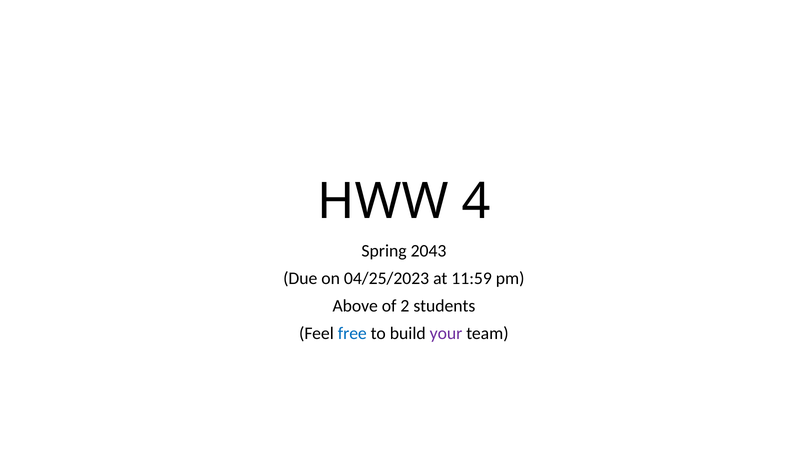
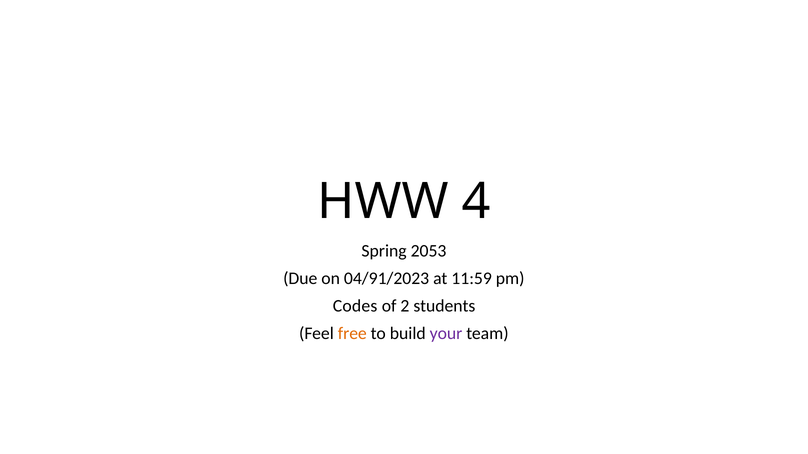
2043: 2043 -> 2053 (429, 251)
04/25/2023: 04/25/2023 -> 04/91/2023 (387, 279)
Above: Above -> Codes (355, 306)
free colour: blue -> orange (352, 334)
